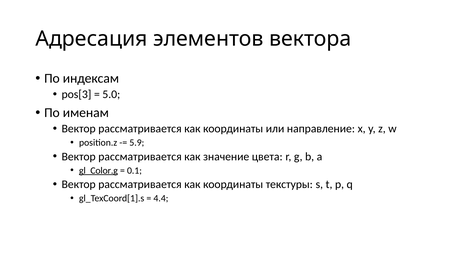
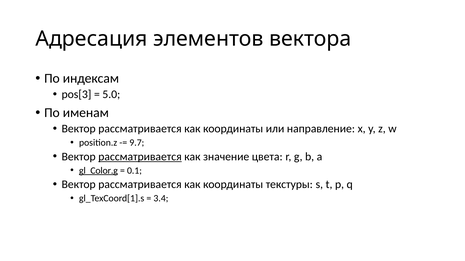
5.9: 5.9 -> 9.7 (137, 143)
рассматривается underline: none -> present (140, 157)
4.4: 4.4 -> 3.4 (161, 199)
